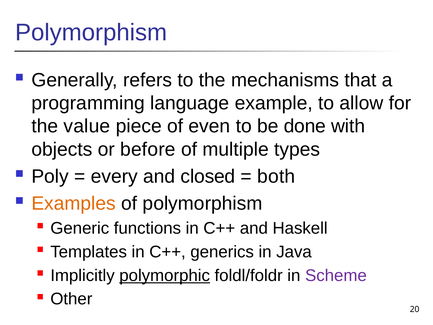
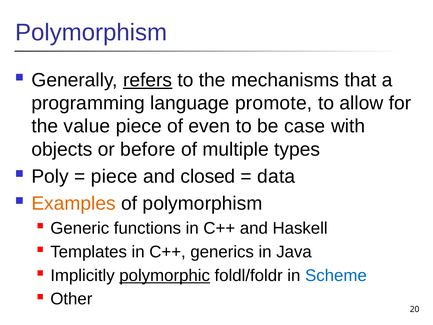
refers underline: none -> present (148, 80)
example: example -> promote (274, 103)
done: done -> case (305, 126)
every: every -> piece (114, 176)
both: both -> data (276, 176)
Scheme colour: purple -> blue (336, 275)
